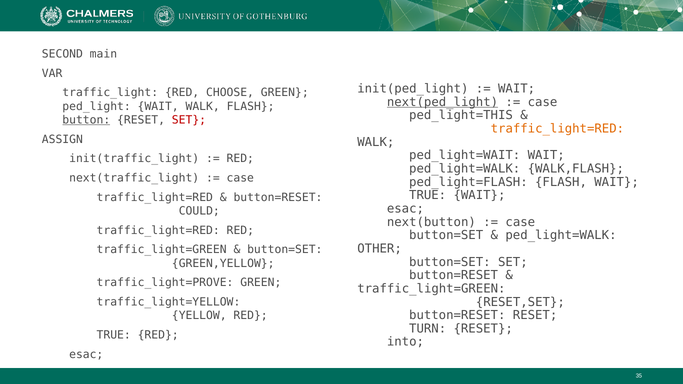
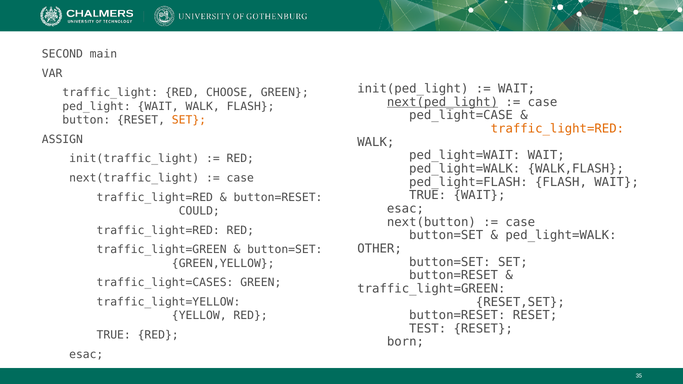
ped_light=THIS: ped_light=THIS -> ped_light=CASE (461, 115)
button underline: present -> none (86, 120)
SET colour: red -> orange (189, 120)
traffic_light=PROVE: traffic_light=PROVE -> traffic_light=CASES (165, 283)
TURN: TURN -> TEST (428, 329)
into: into -> born (405, 342)
